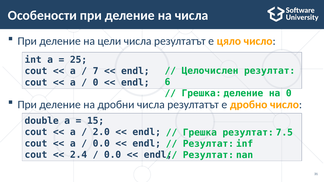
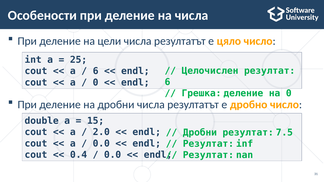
7: 7 -> 6 (96, 71)
Грешка: Грешка -> Дробни (200, 133)
2.4: 2.4 -> 0.4 (79, 155)
